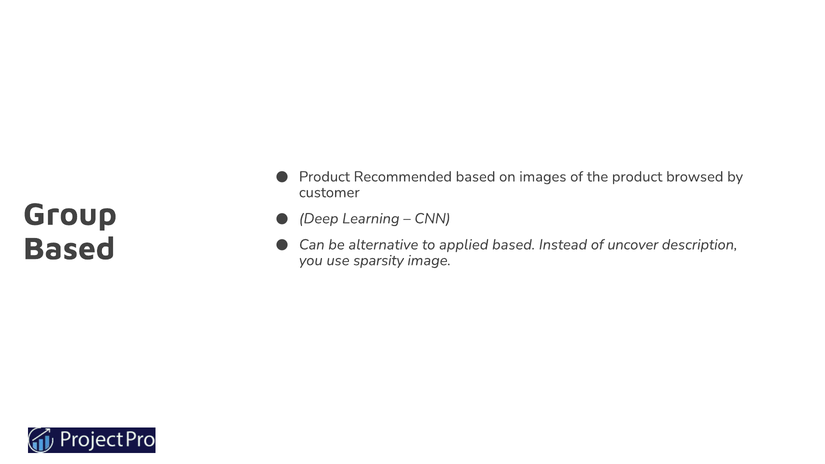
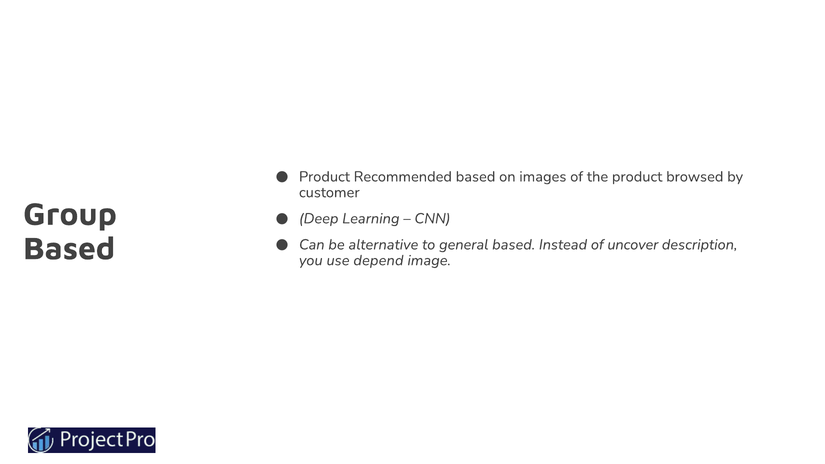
applied: applied -> general (464, 245)
sparsity: sparsity -> depend (378, 260)
